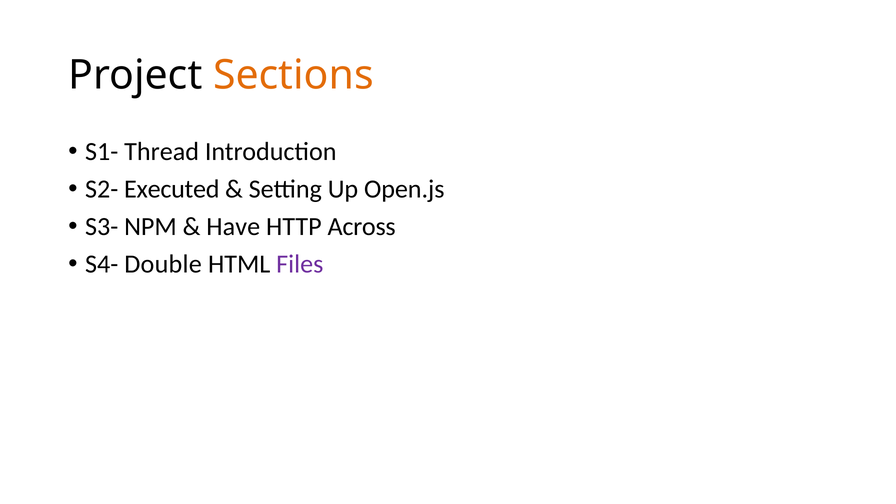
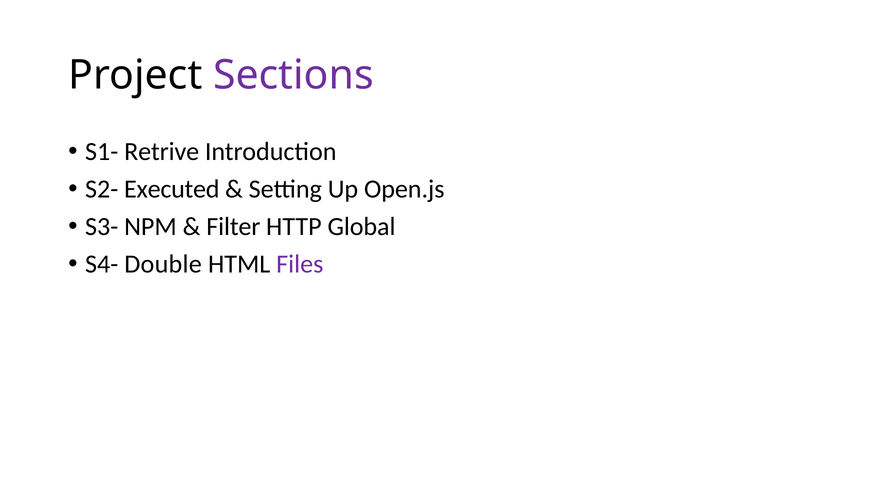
Sections colour: orange -> purple (293, 75)
Thread: Thread -> Retrive (162, 151)
Have: Have -> Filter (233, 227)
Across: Across -> Global (362, 227)
